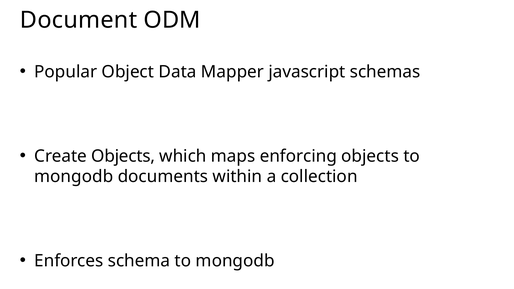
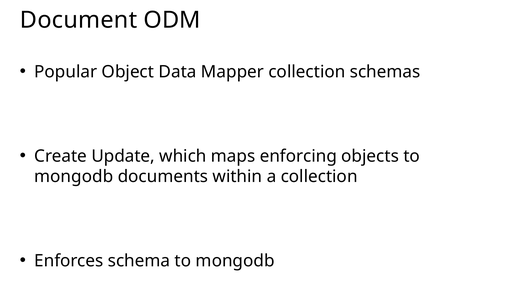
Mapper javascript: javascript -> collection (307, 72)
Create Objects: Objects -> Update (123, 156)
